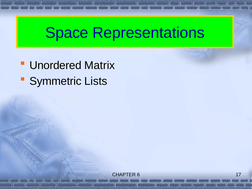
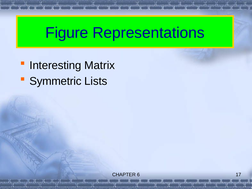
Space: Space -> Figure (67, 33)
Unordered: Unordered -> Interesting (55, 65)
